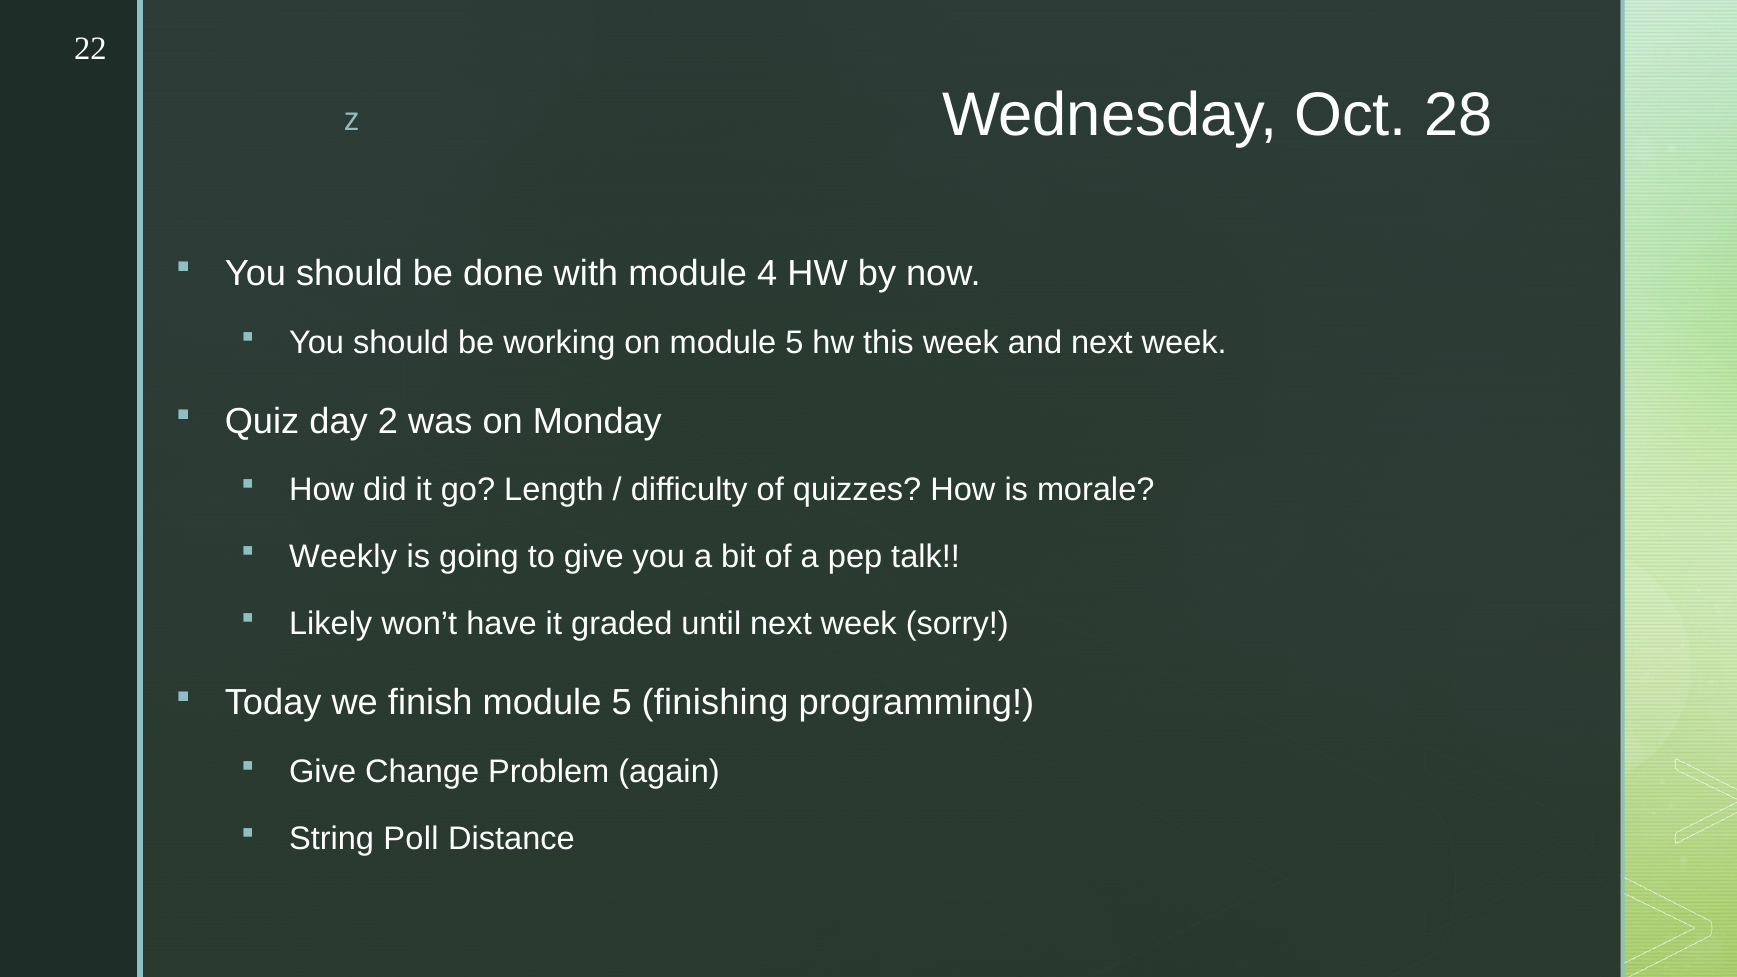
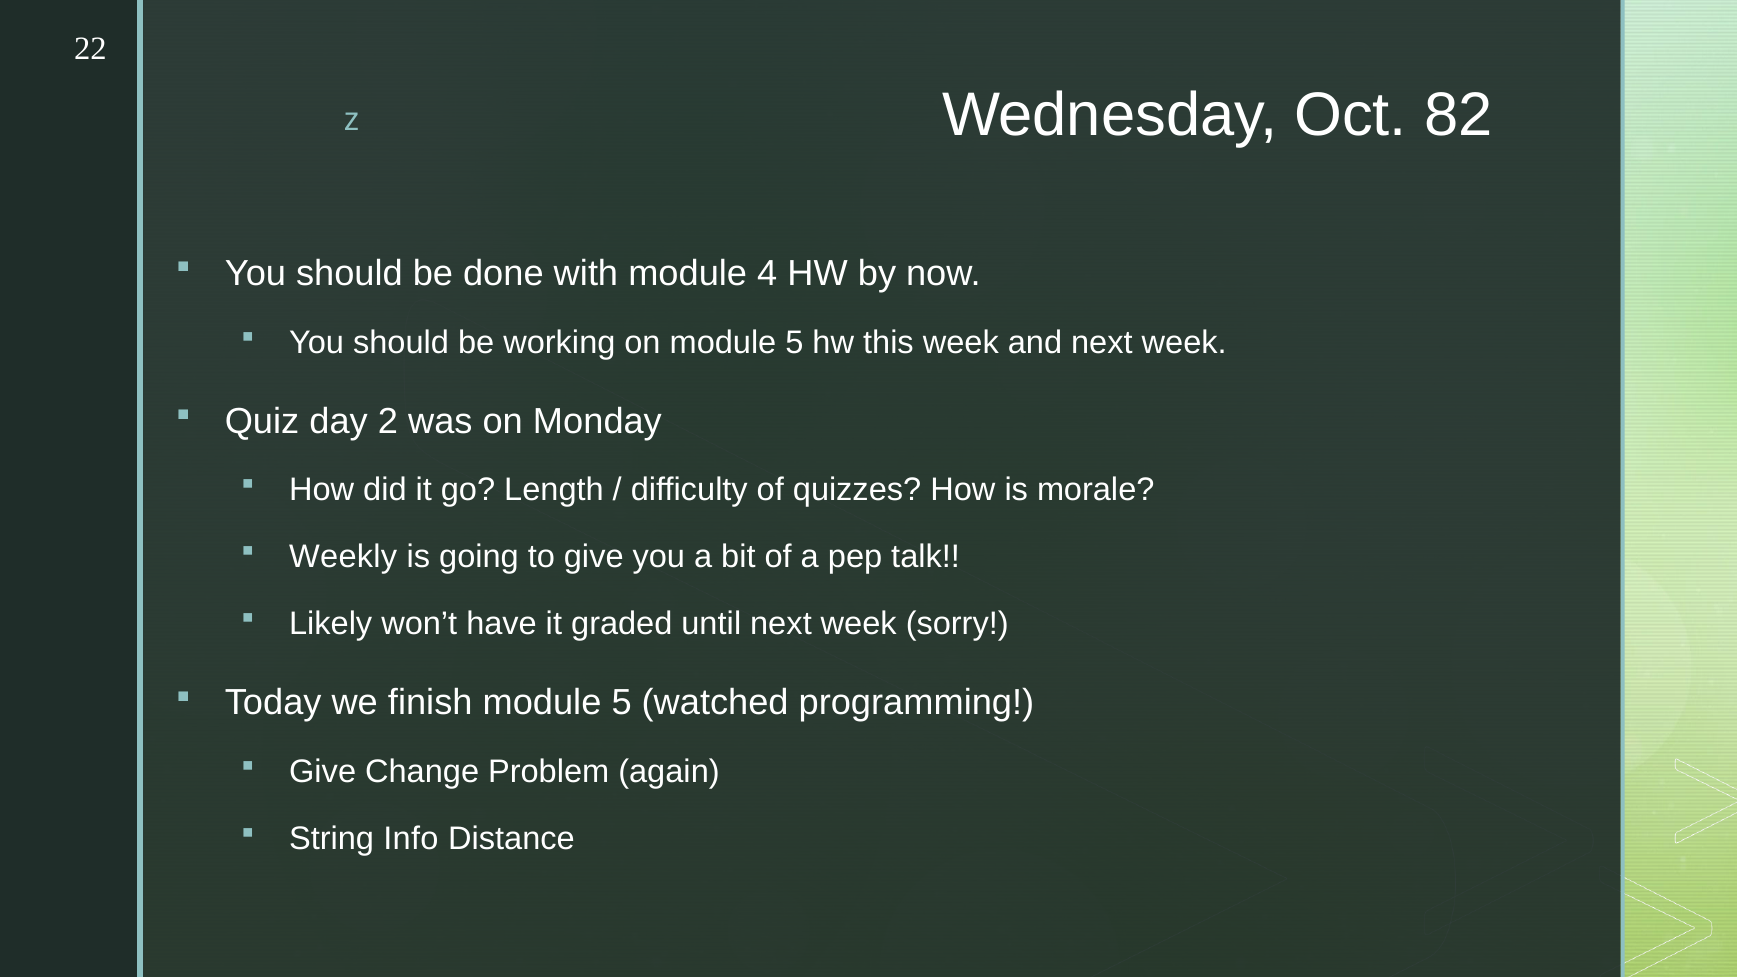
28: 28 -> 82 (1458, 115)
finishing: finishing -> watched (715, 703)
Poll: Poll -> Info (411, 838)
